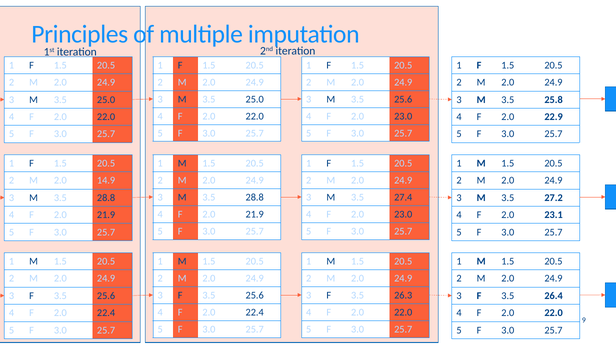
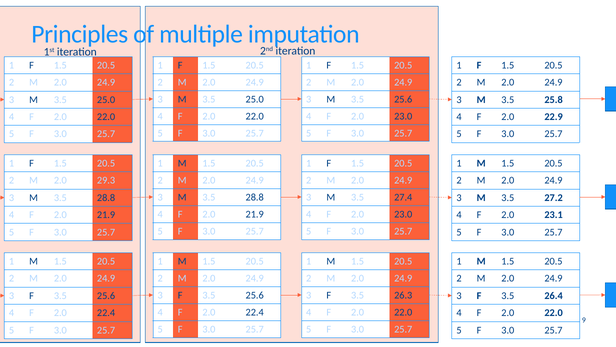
14.9: 14.9 -> 29.3 (106, 180)
